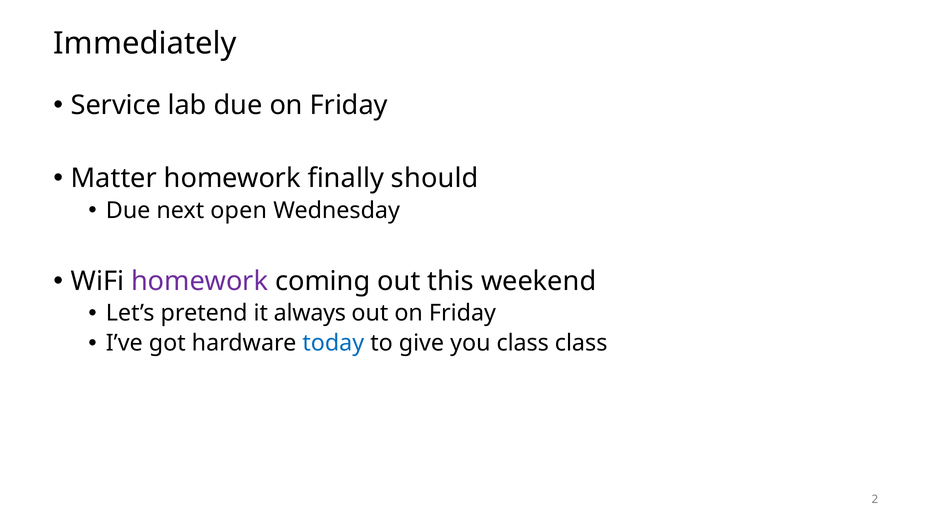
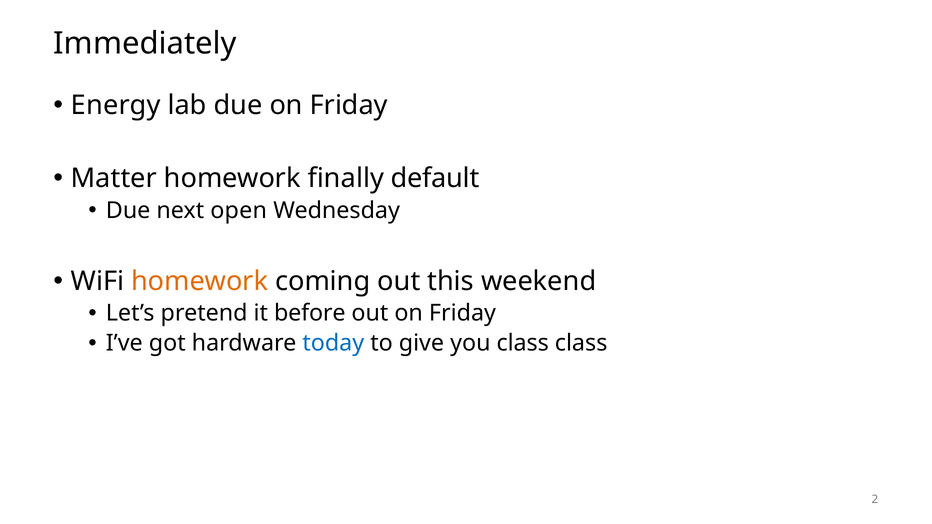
Service: Service -> Energy (116, 105)
should: should -> default (435, 178)
homework colour: purple -> orange (200, 281)
always: always -> before (310, 313)
